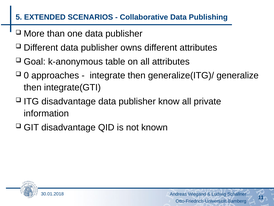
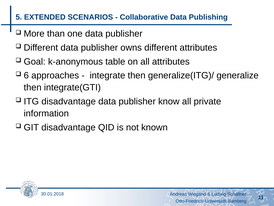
0: 0 -> 6 (26, 75)
